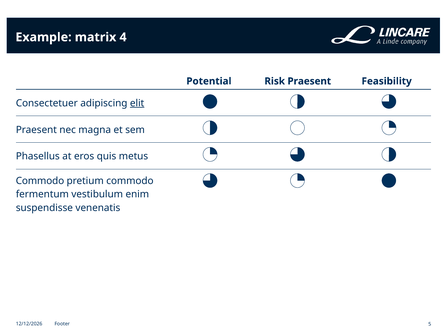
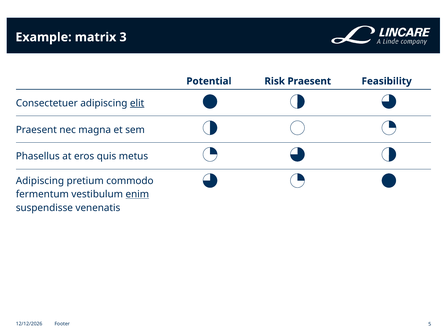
4: 4 -> 3 (123, 37)
Commodo: Commodo -> Adipiscing (40, 181)
enim underline: none -> present (137, 194)
